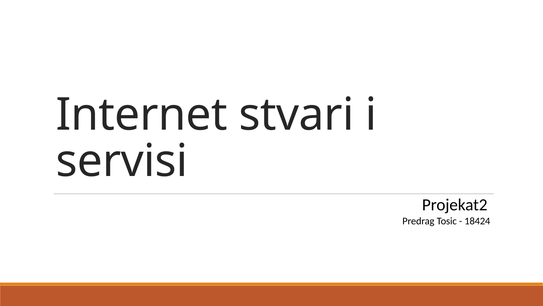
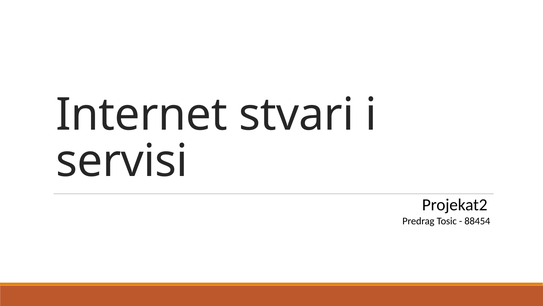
18424: 18424 -> 88454 (477, 221)
